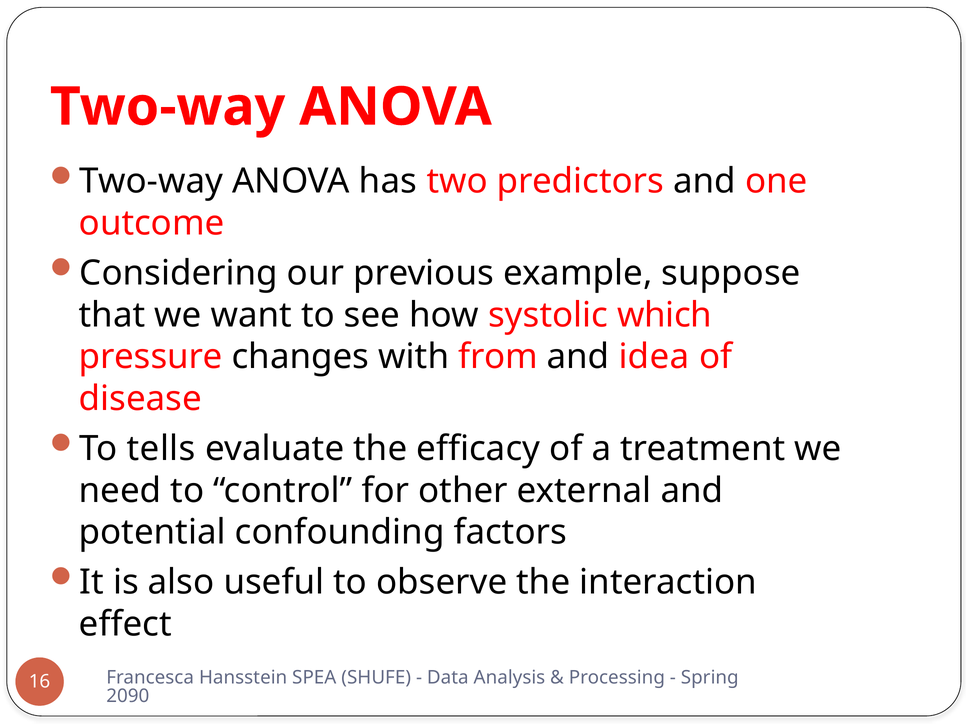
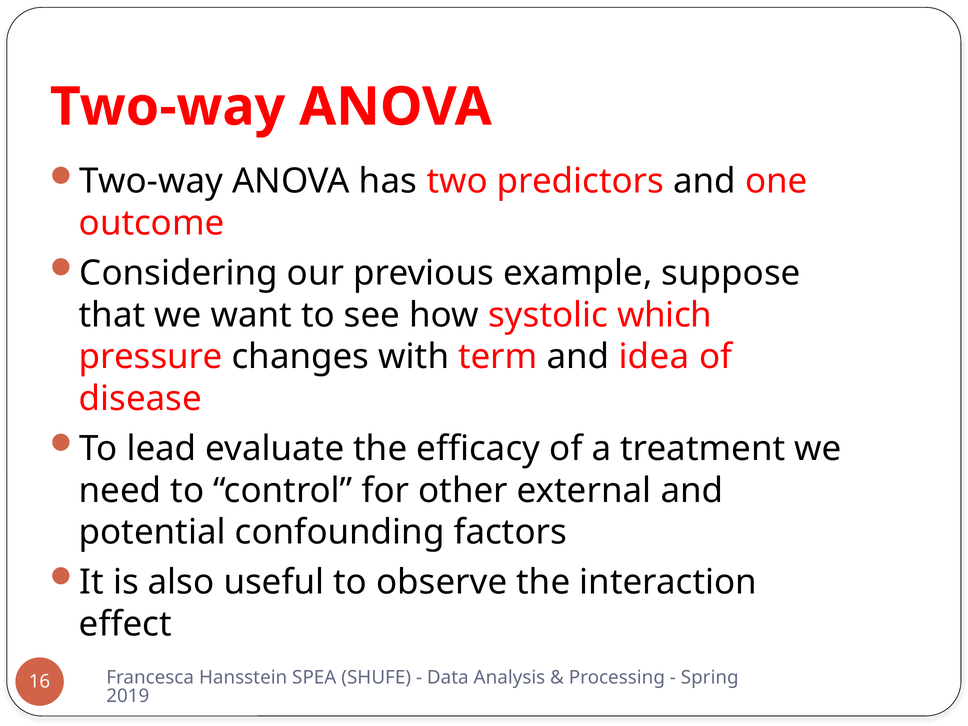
from: from -> term (498, 357)
tells: tells -> lead (161, 449)
2090: 2090 -> 2019 (128, 696)
